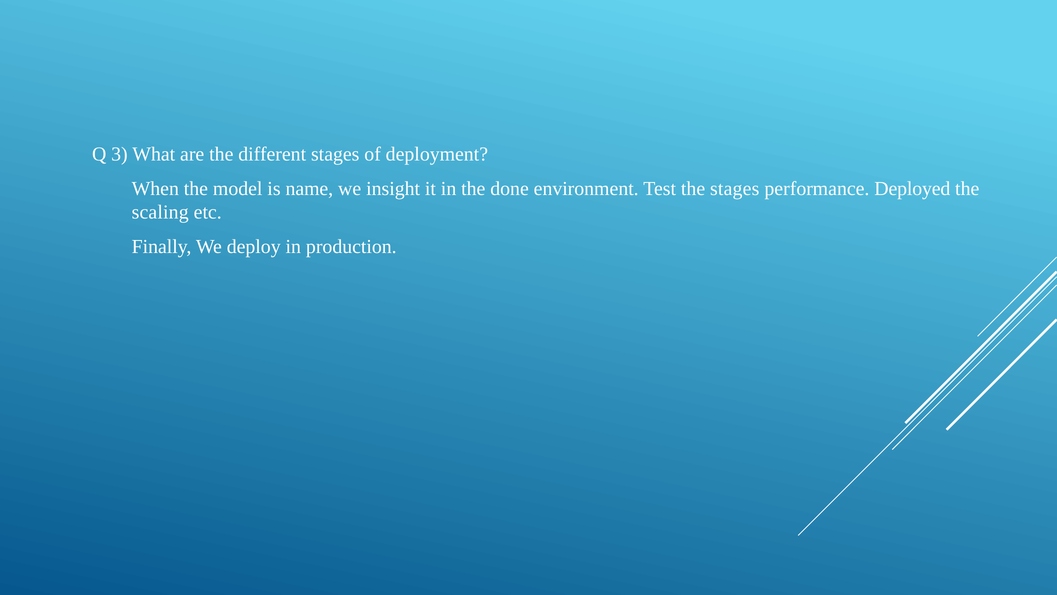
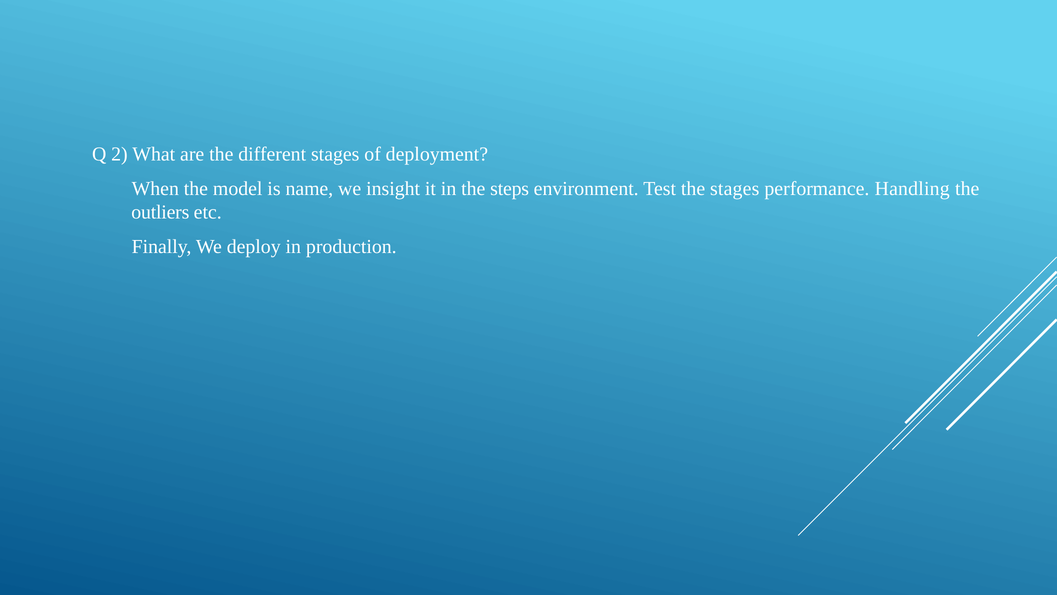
3: 3 -> 2 (119, 154)
done: done -> steps (510, 188)
Deployed: Deployed -> Handling (912, 188)
scaling: scaling -> outliers (160, 212)
